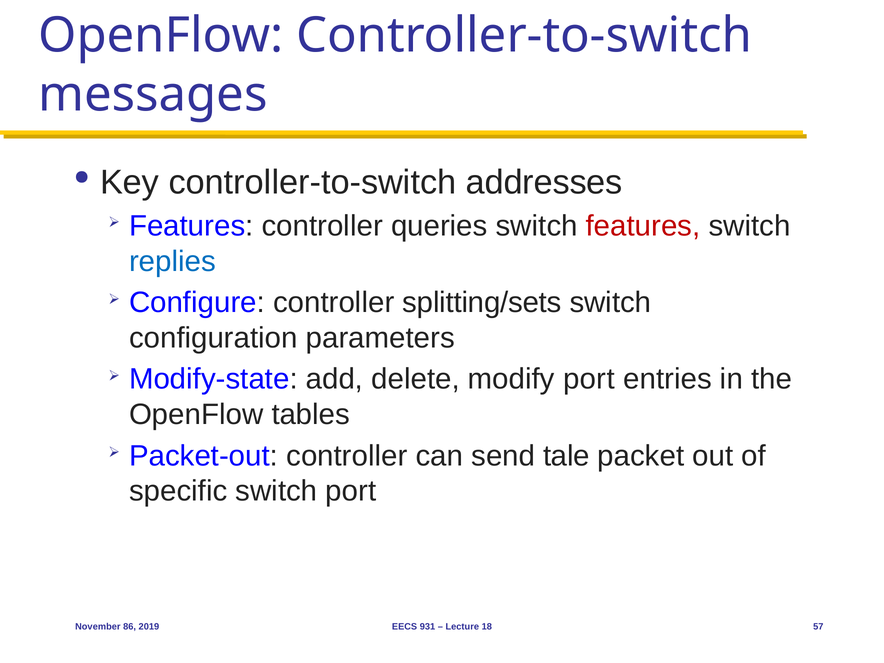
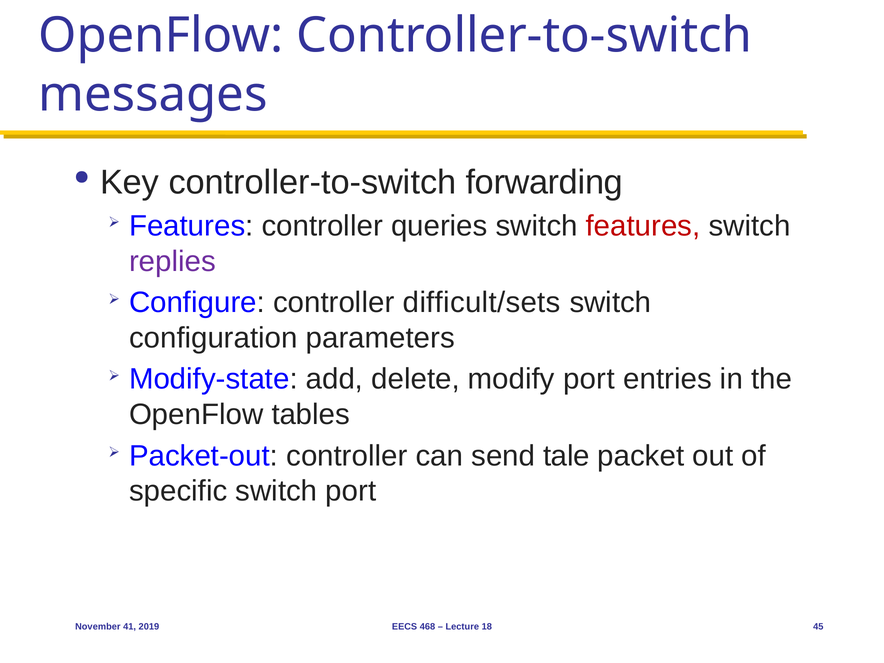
addresses: addresses -> forwarding (544, 182)
replies colour: blue -> purple (172, 261)
splitting/sets: splitting/sets -> difficult/sets (482, 303)
86: 86 -> 41 (130, 627)
931: 931 -> 468 (428, 627)
57: 57 -> 45 (818, 627)
